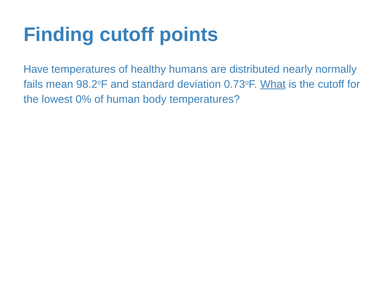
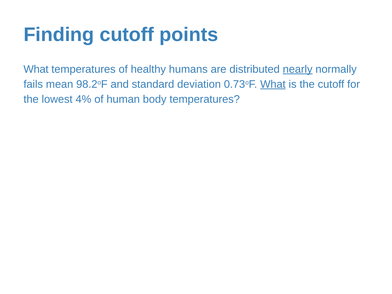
Have: Have -> What (36, 69)
nearly underline: none -> present (298, 69)
0%: 0% -> 4% (83, 99)
